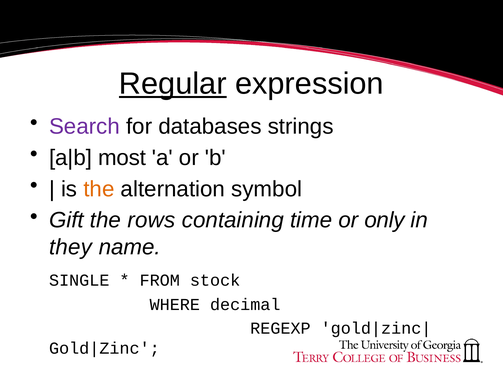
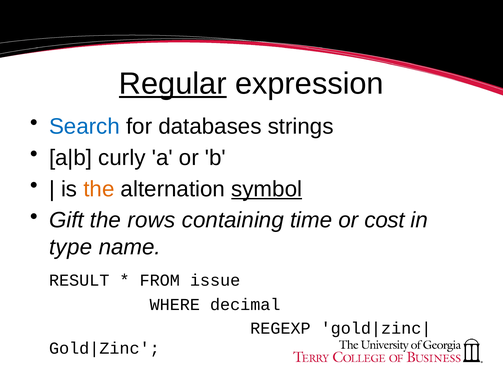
Search colour: purple -> blue (84, 126)
most: most -> curly (122, 158)
symbol underline: none -> present (267, 189)
only: only -> cost (385, 220)
they: they -> type (71, 247)
SINGLE: SINGLE -> RESULT (79, 280)
stock: stock -> issue (215, 280)
